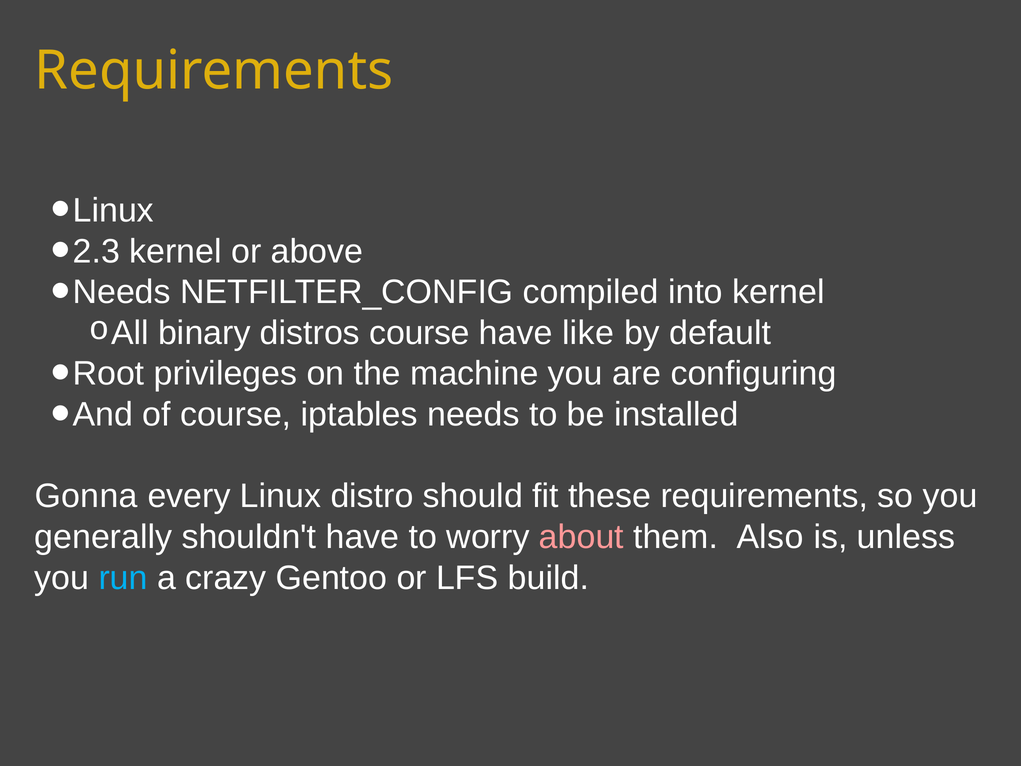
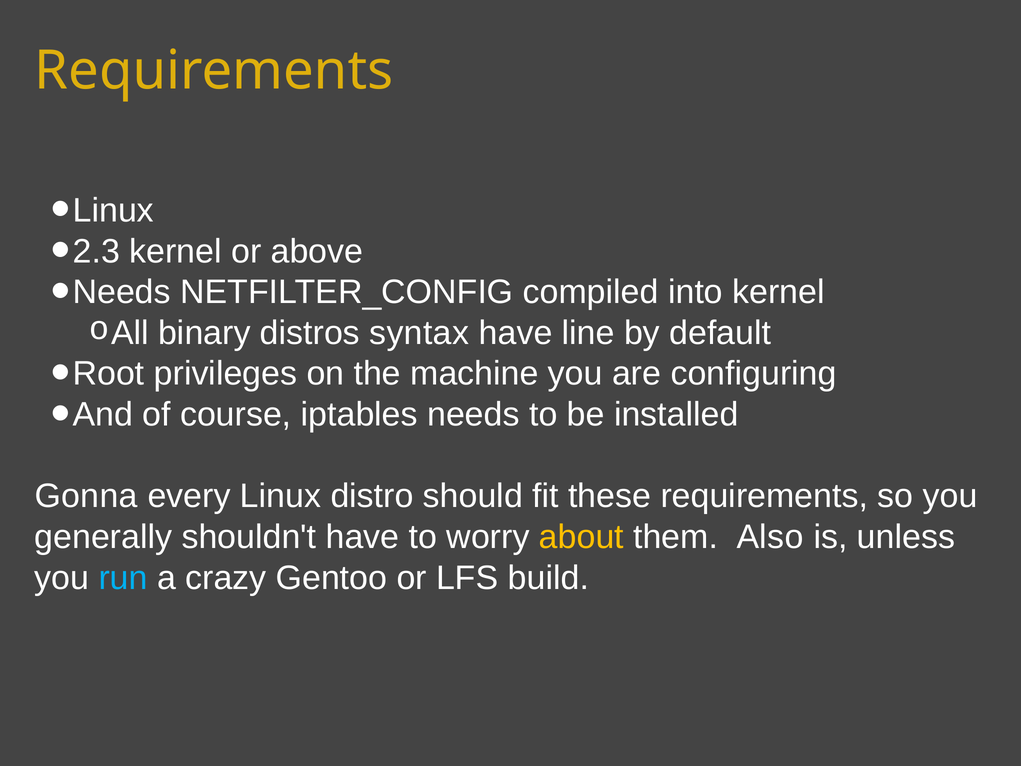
distros course: course -> syntax (419, 333)
like: like -> line (588, 333)
about colour: pink -> yellow (581, 537)
